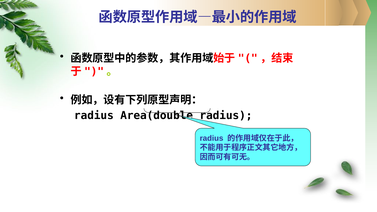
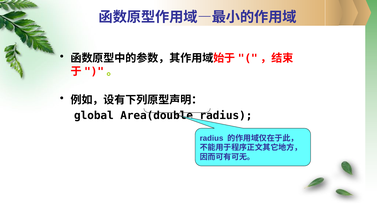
radius: radius -> global (94, 115)
